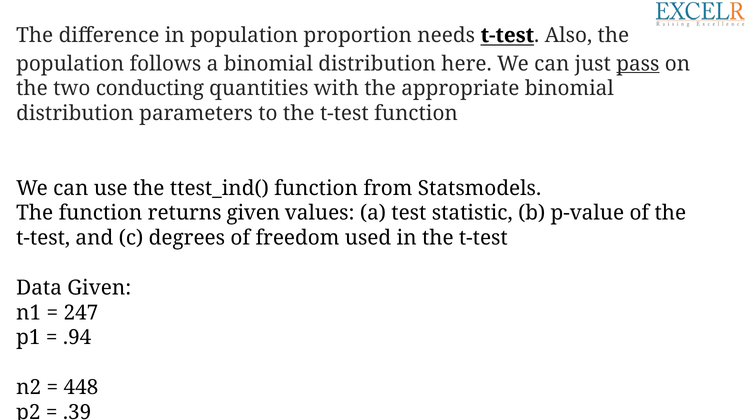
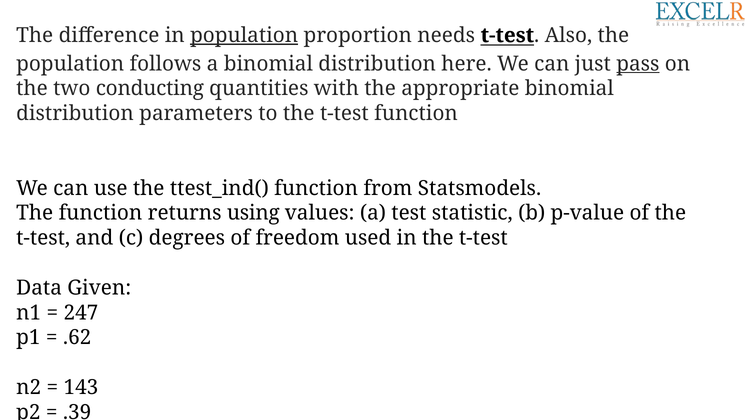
population underline: none -> present (244, 35)
returns given: given -> using (253, 213)
.94: .94 -> .62 (77, 337)
448: 448 -> 143 (81, 387)
